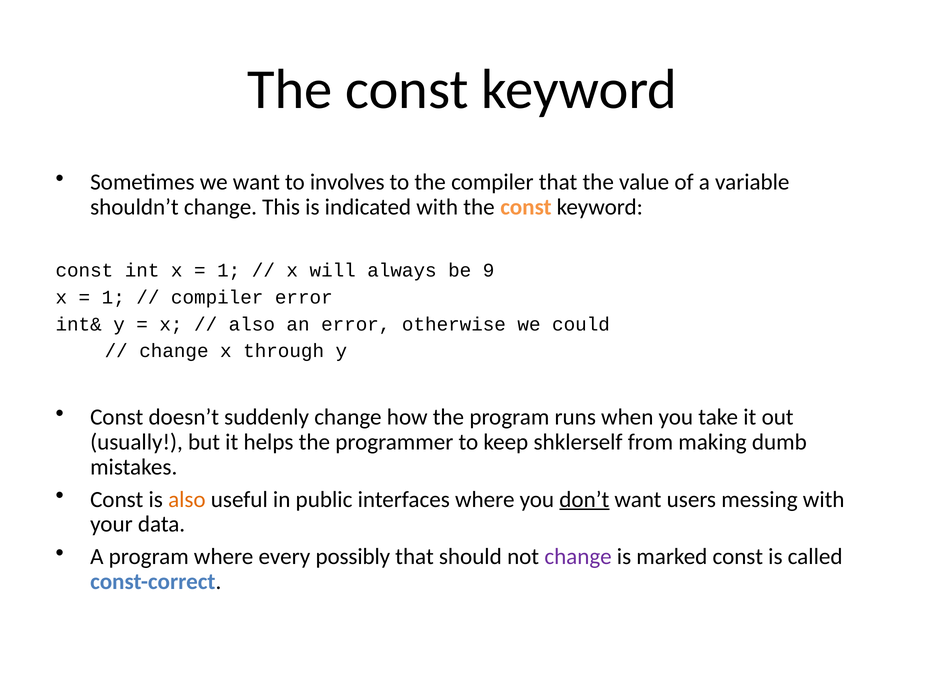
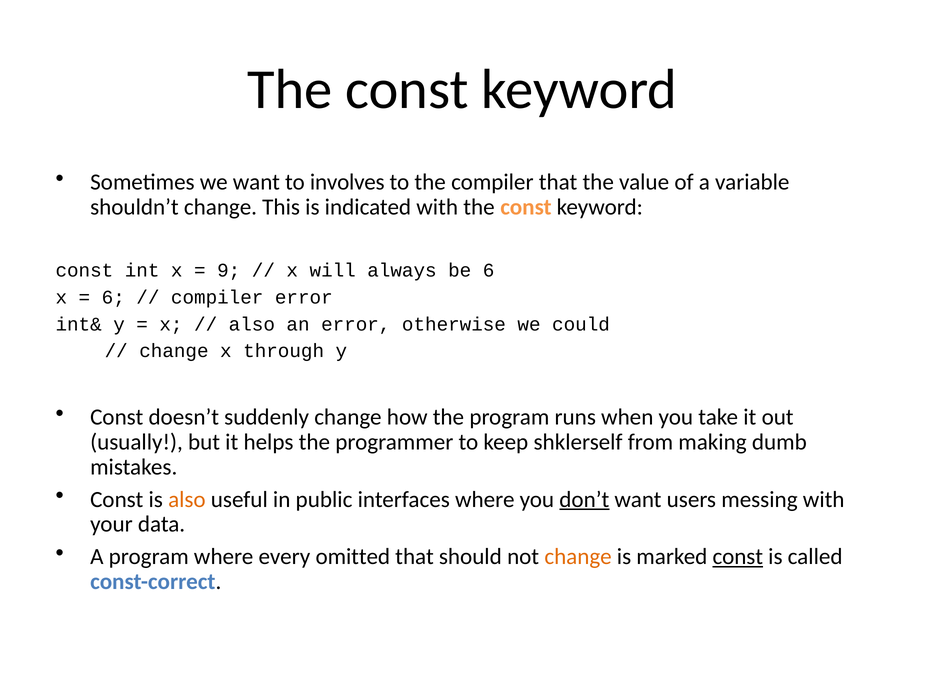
1: 1 -> 9 (229, 270)
be 9: 9 -> 6 (489, 270)
1: 1 -> 6 (113, 297)
possibly: possibly -> omitted (353, 557)
change colour: purple -> orange (578, 557)
const underline: none -> present (738, 557)
